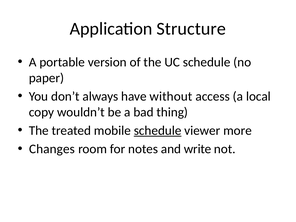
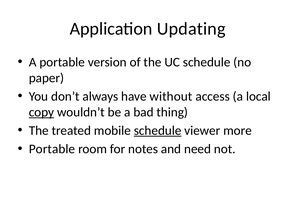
Structure: Structure -> Updating (191, 29)
copy underline: none -> present (41, 112)
Changes: Changes -> Portable (52, 149)
write: write -> need (198, 149)
